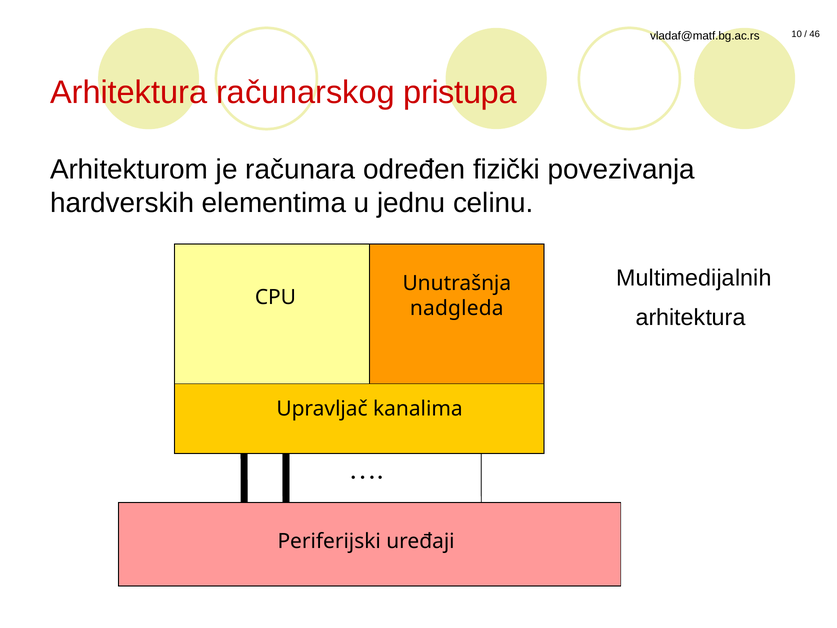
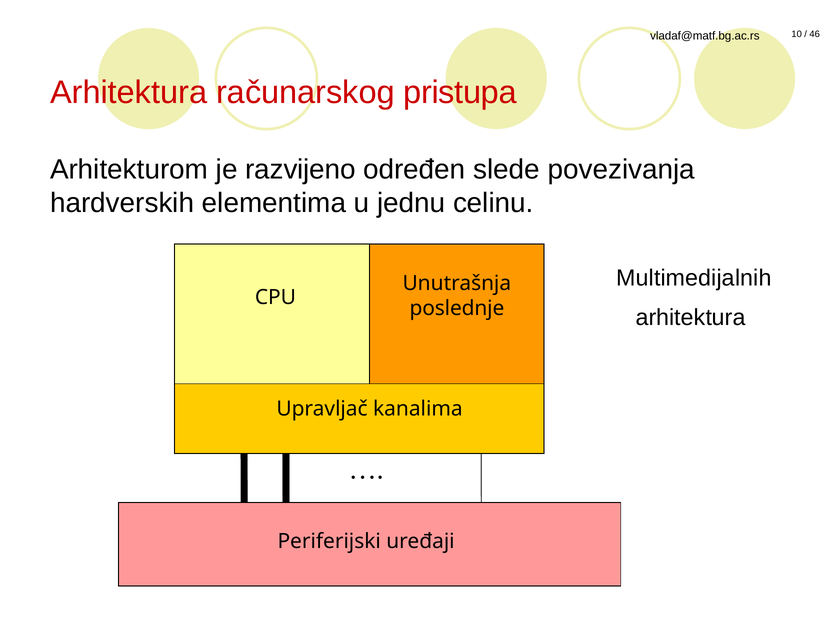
računara: računara -> razvijeno (300, 169)
fizički: fizički -> slede (507, 169)
nadgleda: nadgleda -> poslednje (457, 308)
